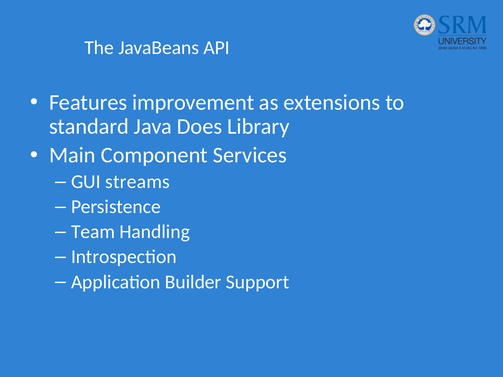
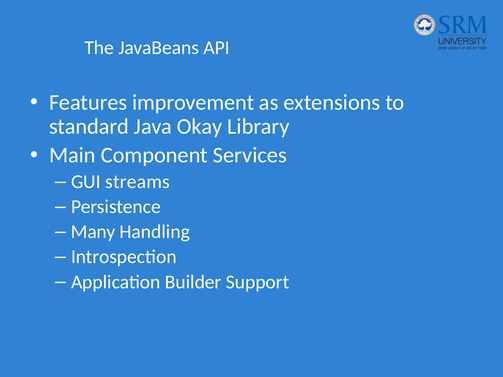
Does: Does -> Okay (200, 127)
Team: Team -> Many (93, 232)
